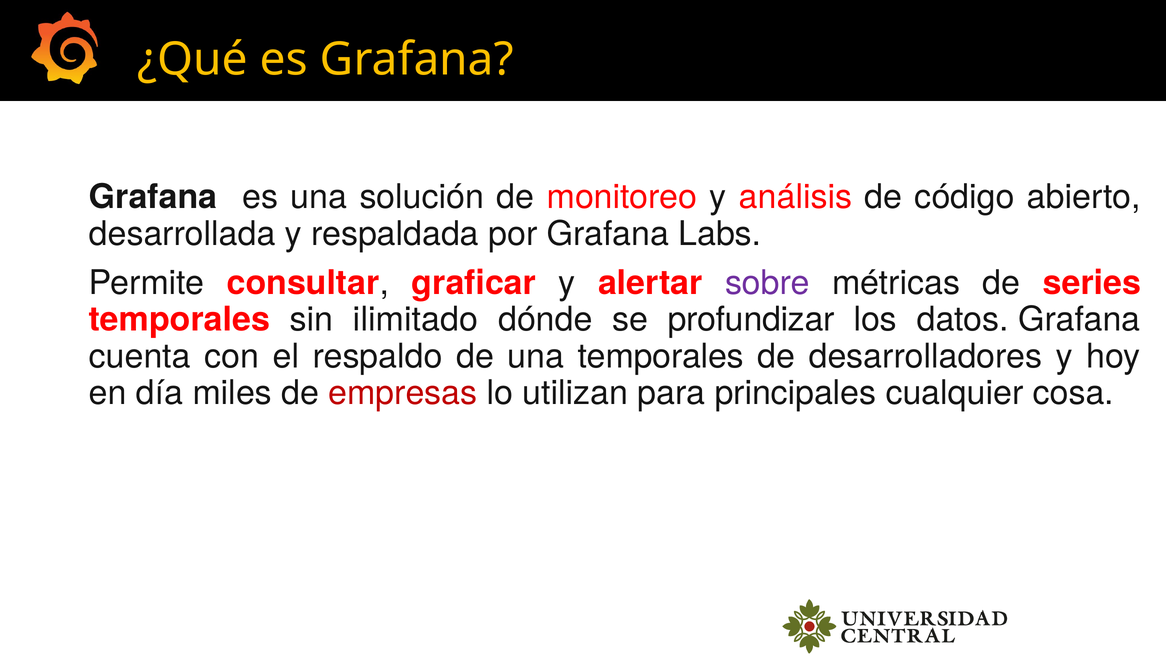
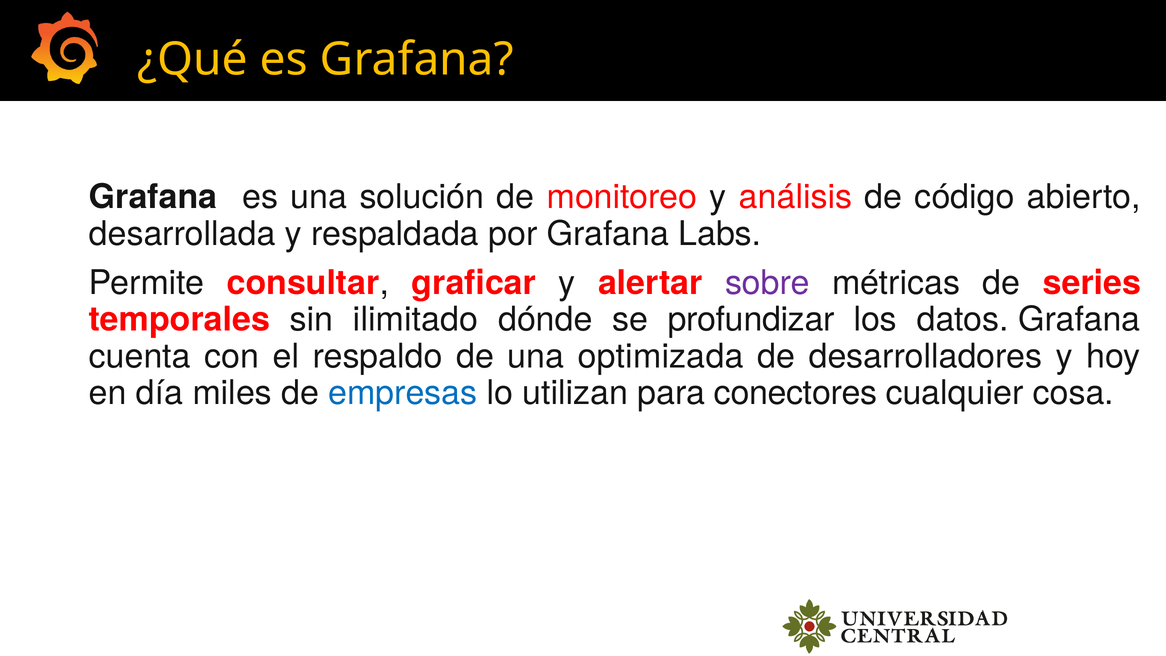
una temporales: temporales -> optimizada (661, 356)
empresas colour: red -> blue (403, 393)
principales: principales -> conectores (796, 393)
